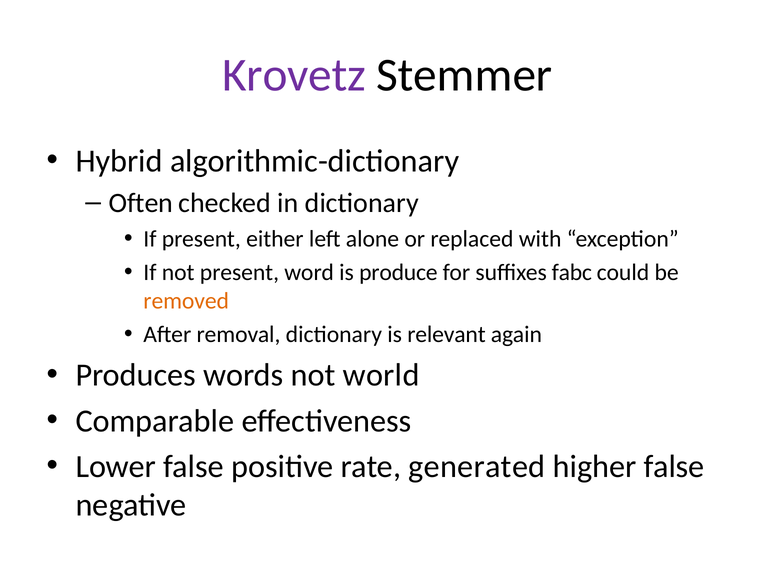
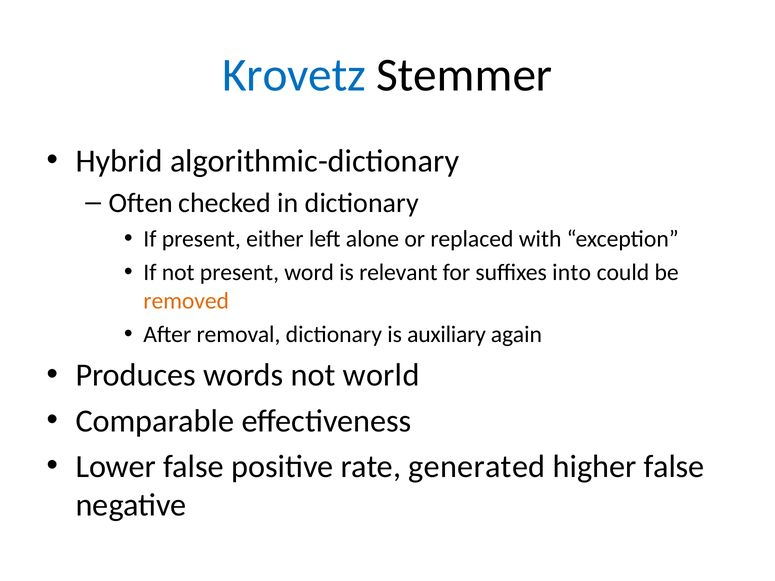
Krovetz colour: purple -> blue (294, 75)
produce: produce -> relevant (398, 272)
fabc: fabc -> into (572, 272)
relevant: relevant -> auxiliary (447, 334)
